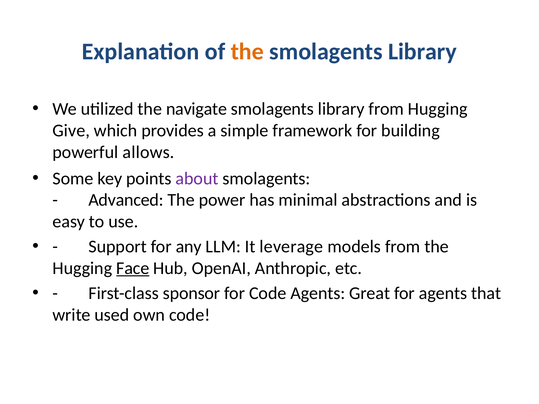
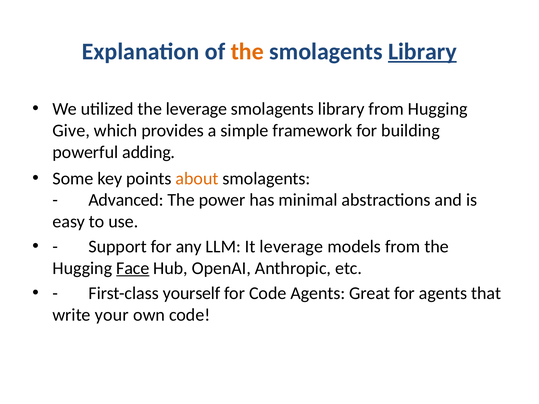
Library underline: none -> present (422, 52)
the navigate: navigate -> leverage (197, 109)
allows: allows -> adding (149, 152)
about colour: purple -> orange (197, 179)
sponsor: sponsor -> yourself (192, 294)
used: used -> your (112, 315)
